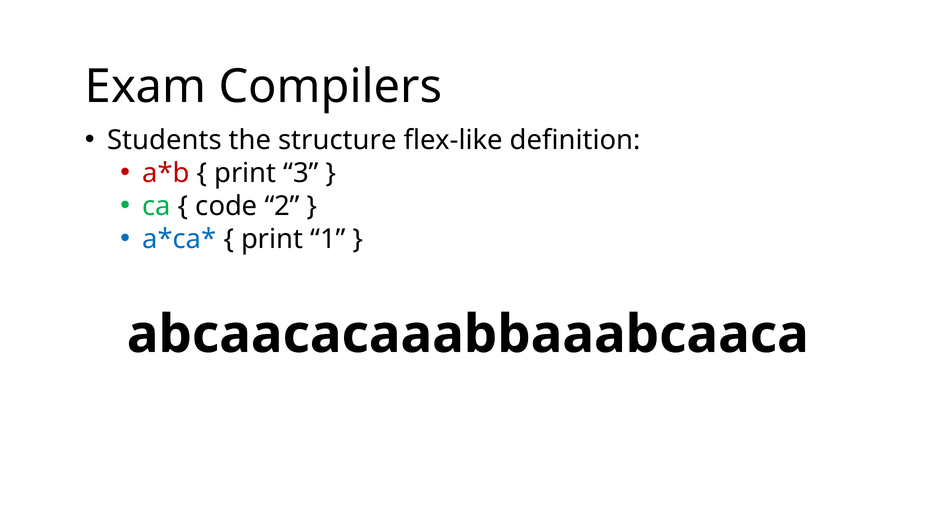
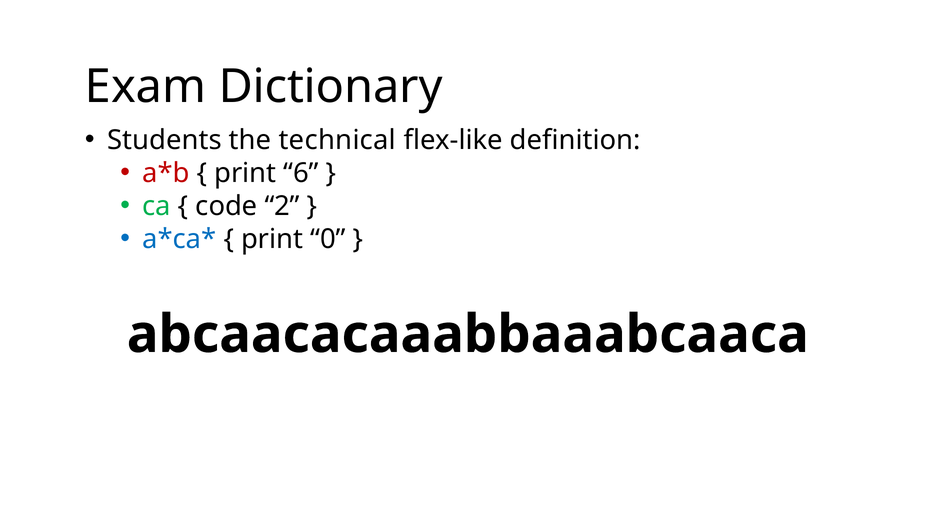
Compilers: Compilers -> Dictionary (331, 87)
structure: structure -> technical (337, 140)
3: 3 -> 6 (301, 173)
1: 1 -> 0 (328, 239)
